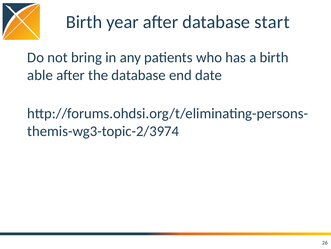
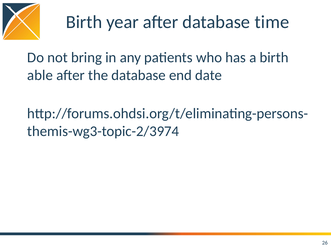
start: start -> time (272, 22)
